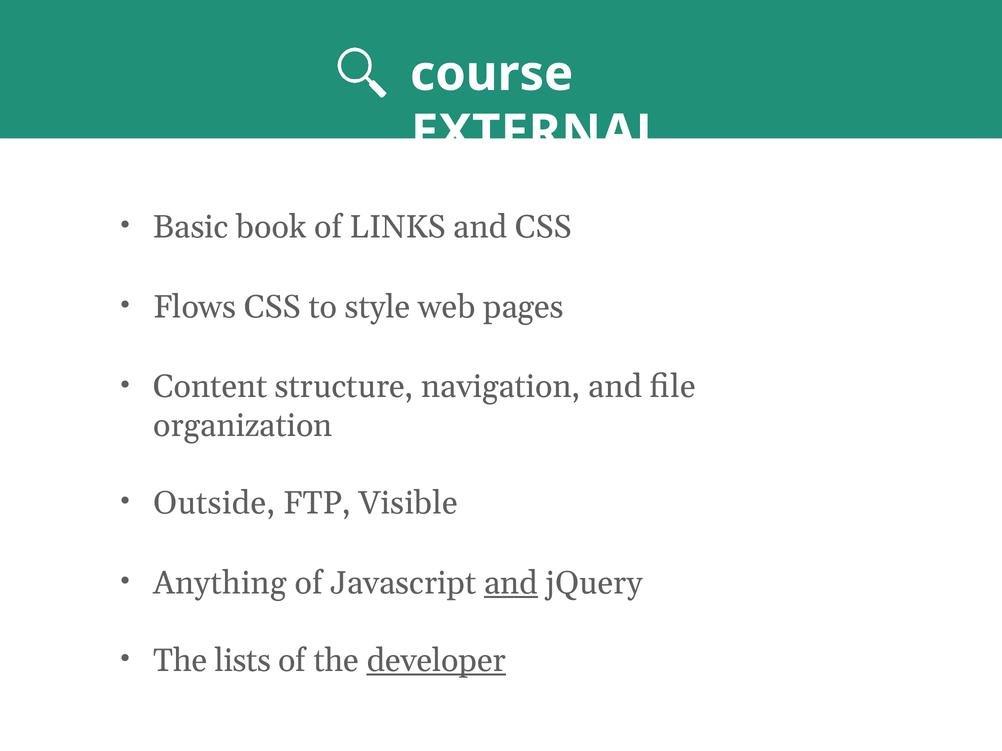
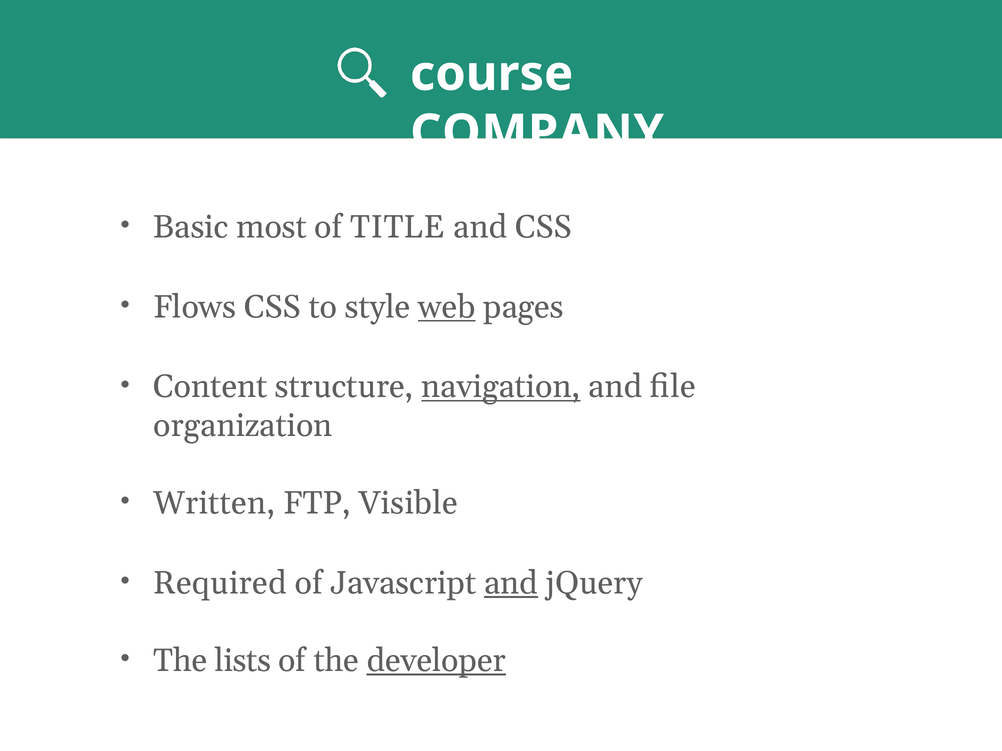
EXTERNAL: EXTERNAL -> COMPANY (537, 133)
book: book -> most (272, 227)
LINKS: LINKS -> TITLE (398, 227)
web underline: none -> present (447, 307)
navigation underline: none -> present (501, 387)
Outside: Outside -> Written (214, 503)
Anything: Anything -> Required (220, 583)
